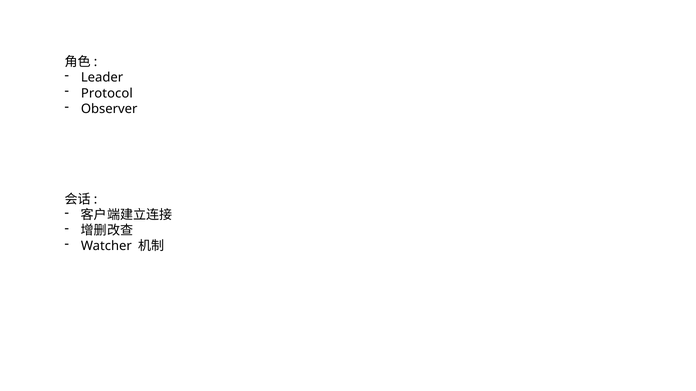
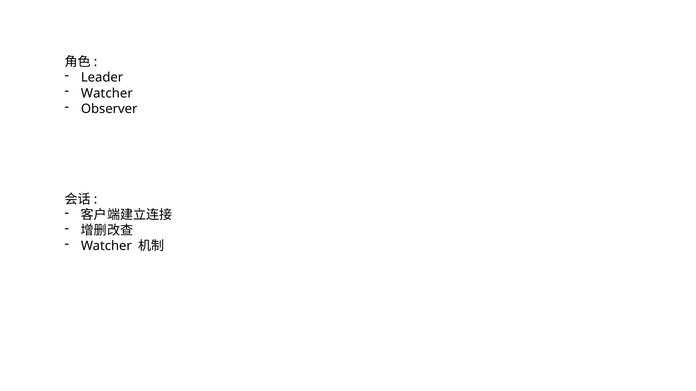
Protocol: Protocol -> Watcher (107, 93)
